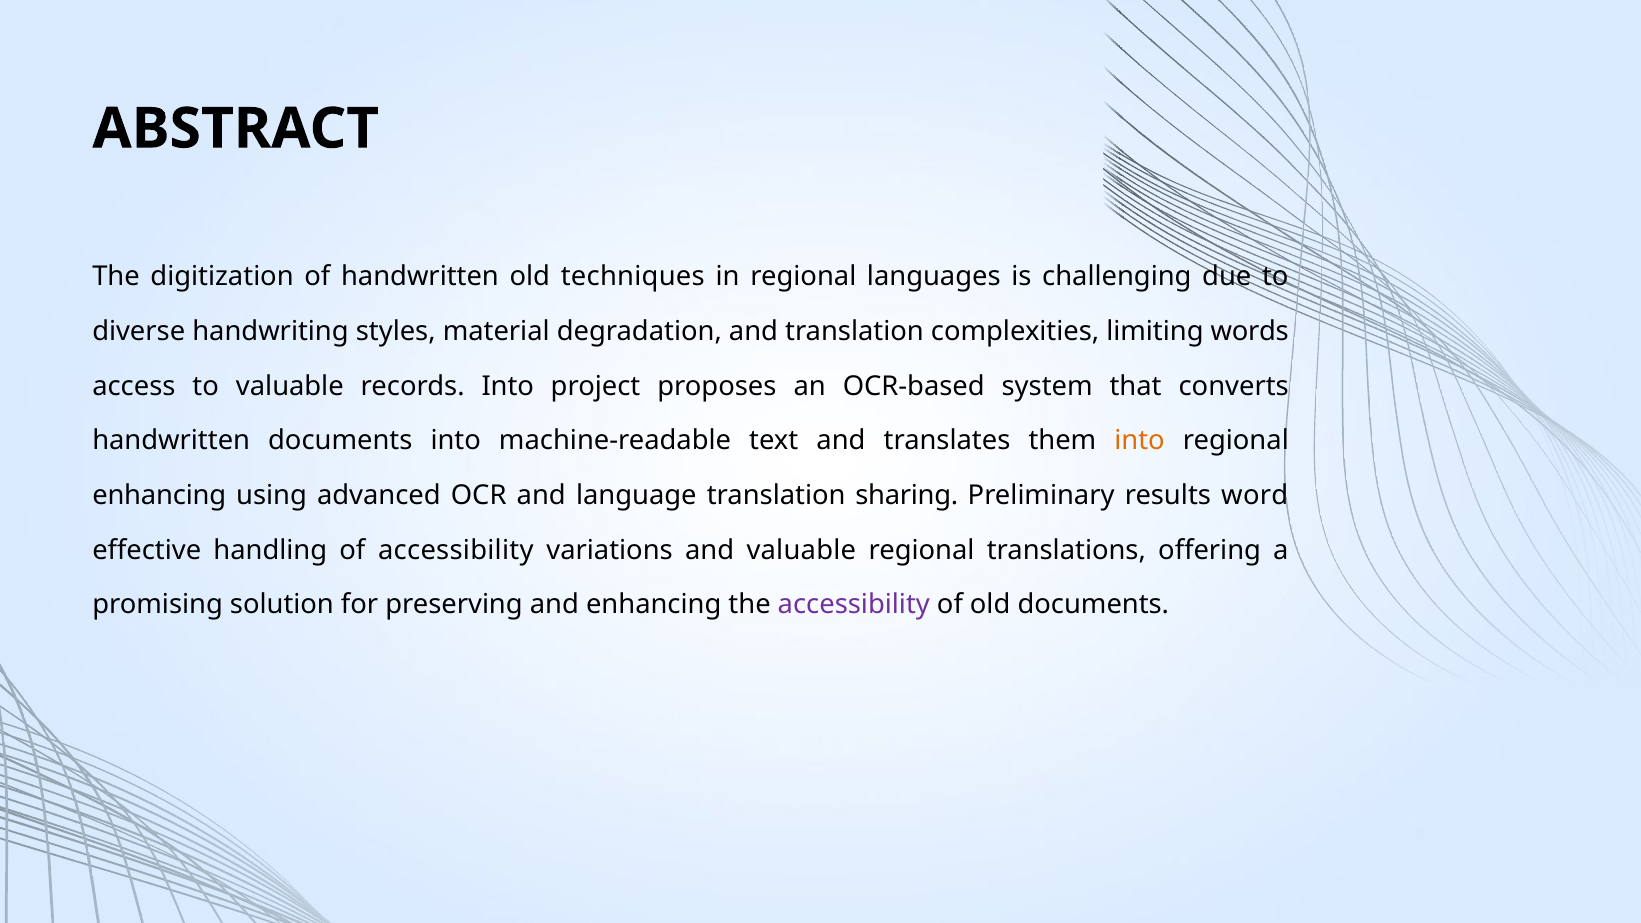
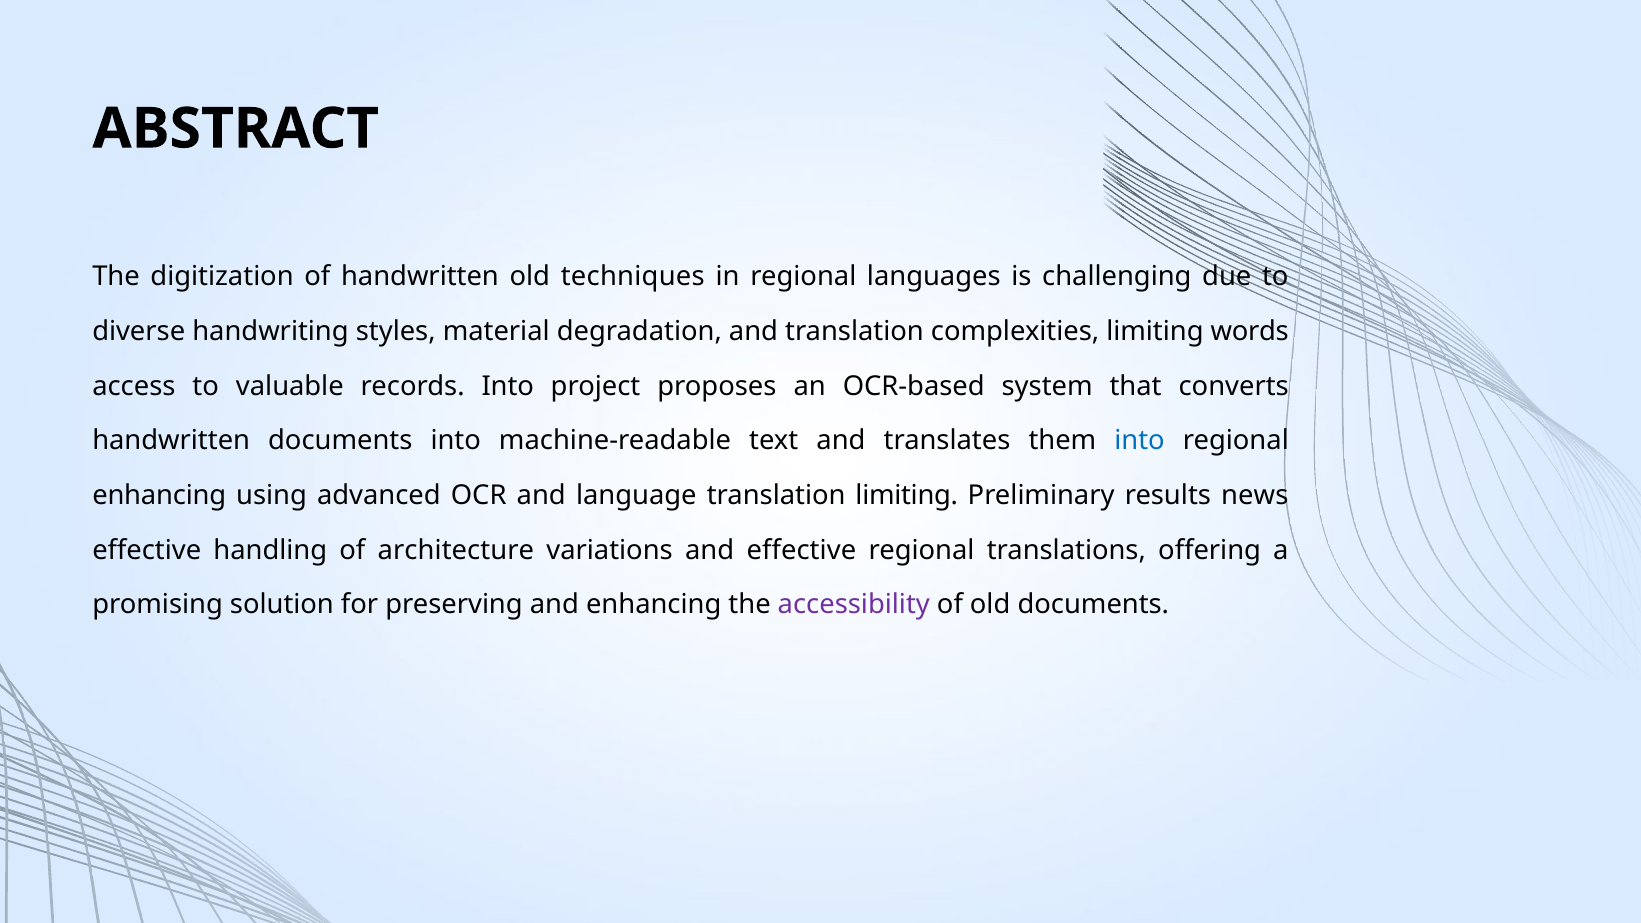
into colour: orange -> blue (1140, 441)
translation sharing: sharing -> limiting (907, 496)
word: word -> news (1255, 496)
of accessibility: accessibility -> architecture (456, 550)
and valuable: valuable -> effective (801, 550)
